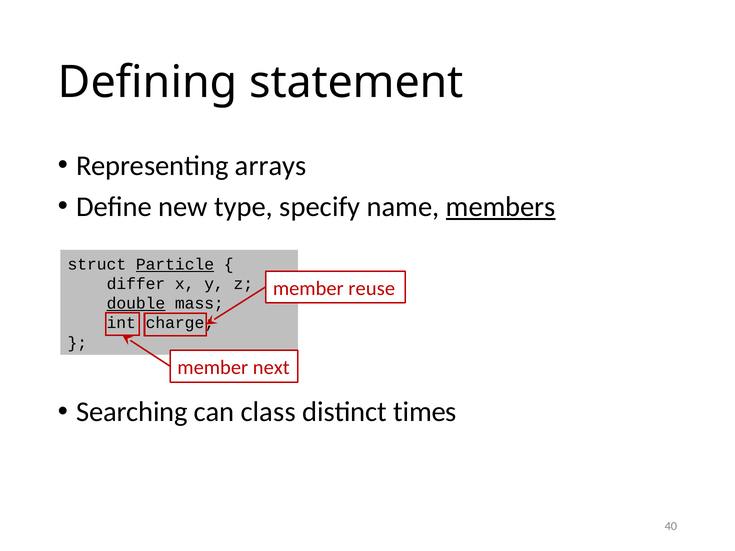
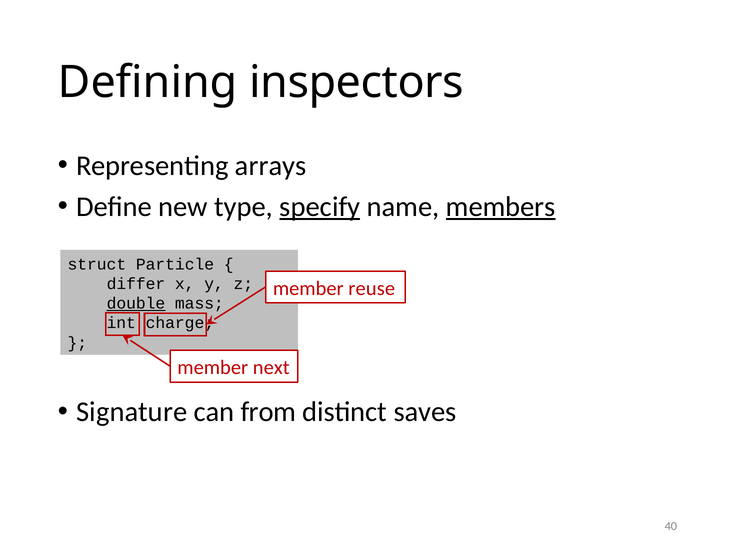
statement: statement -> inspectors (356, 82)
specify underline: none -> present (320, 207)
Particle underline: present -> none (175, 264)
Searching: Searching -> Signature (132, 412)
class: class -> from (268, 412)
times: times -> saves (425, 412)
